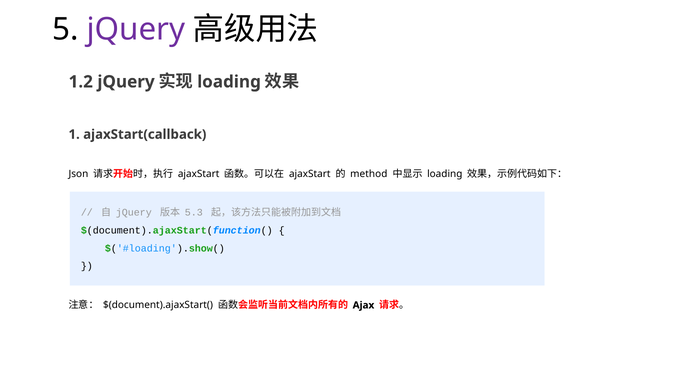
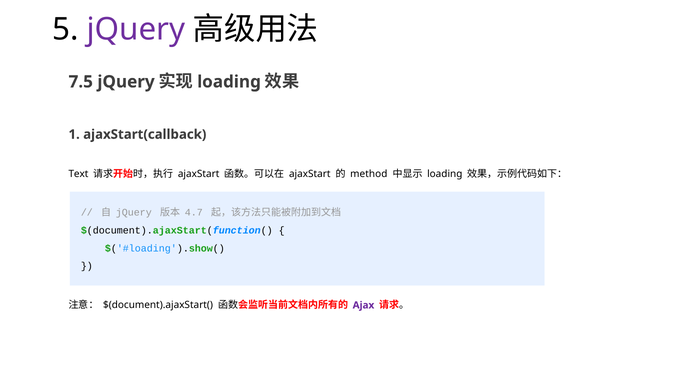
1.2: 1.2 -> 7.5 (81, 82)
Json: Json -> Text (78, 174)
5.3: 5.3 -> 4.7 (194, 212)
Ajax colour: black -> purple (363, 305)
